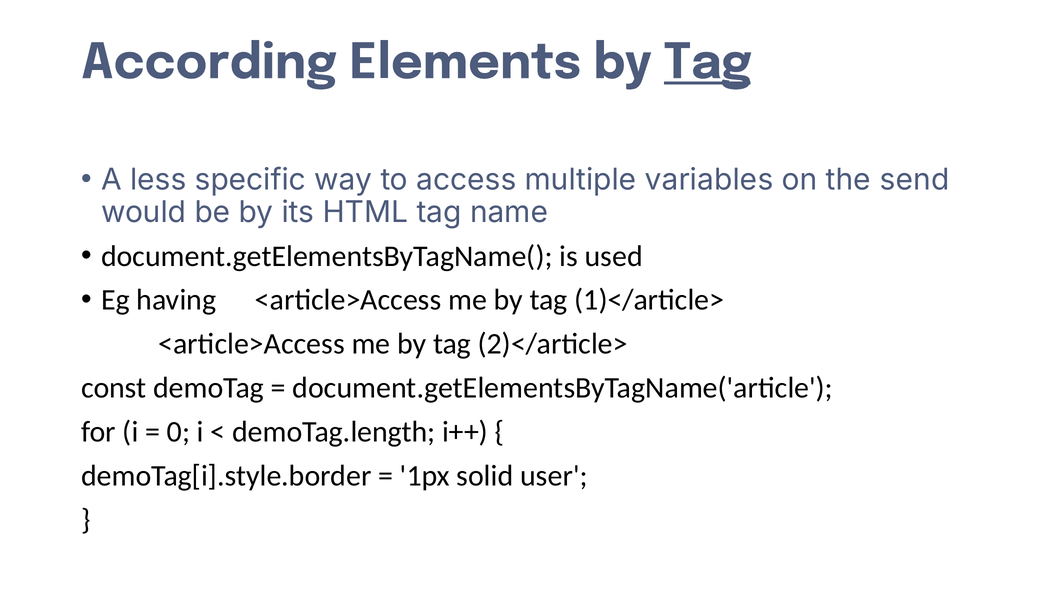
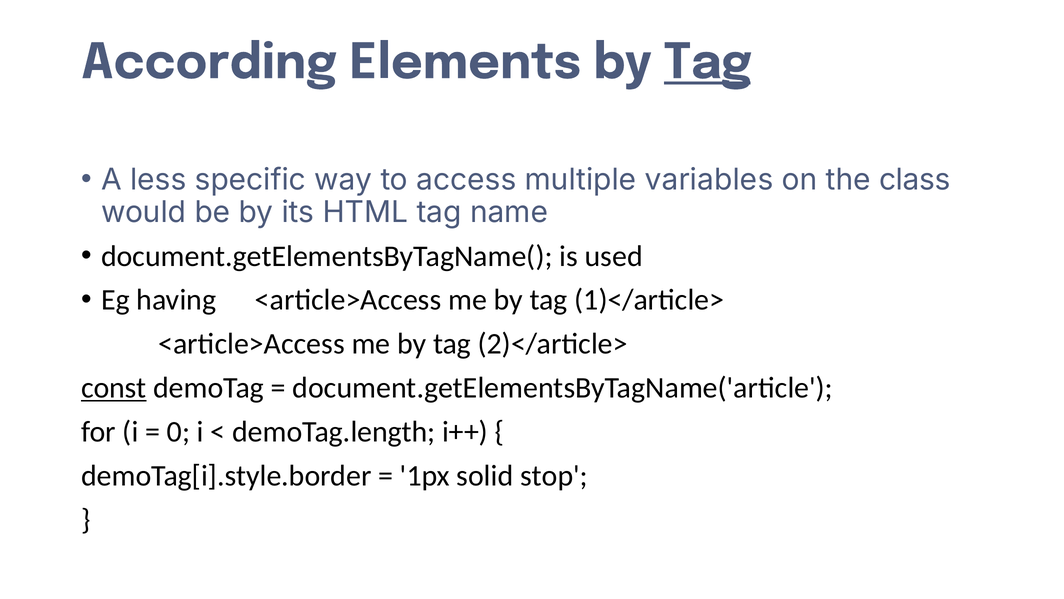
send: send -> class (915, 179)
const underline: none -> present (114, 388)
user: user -> stop (554, 475)
